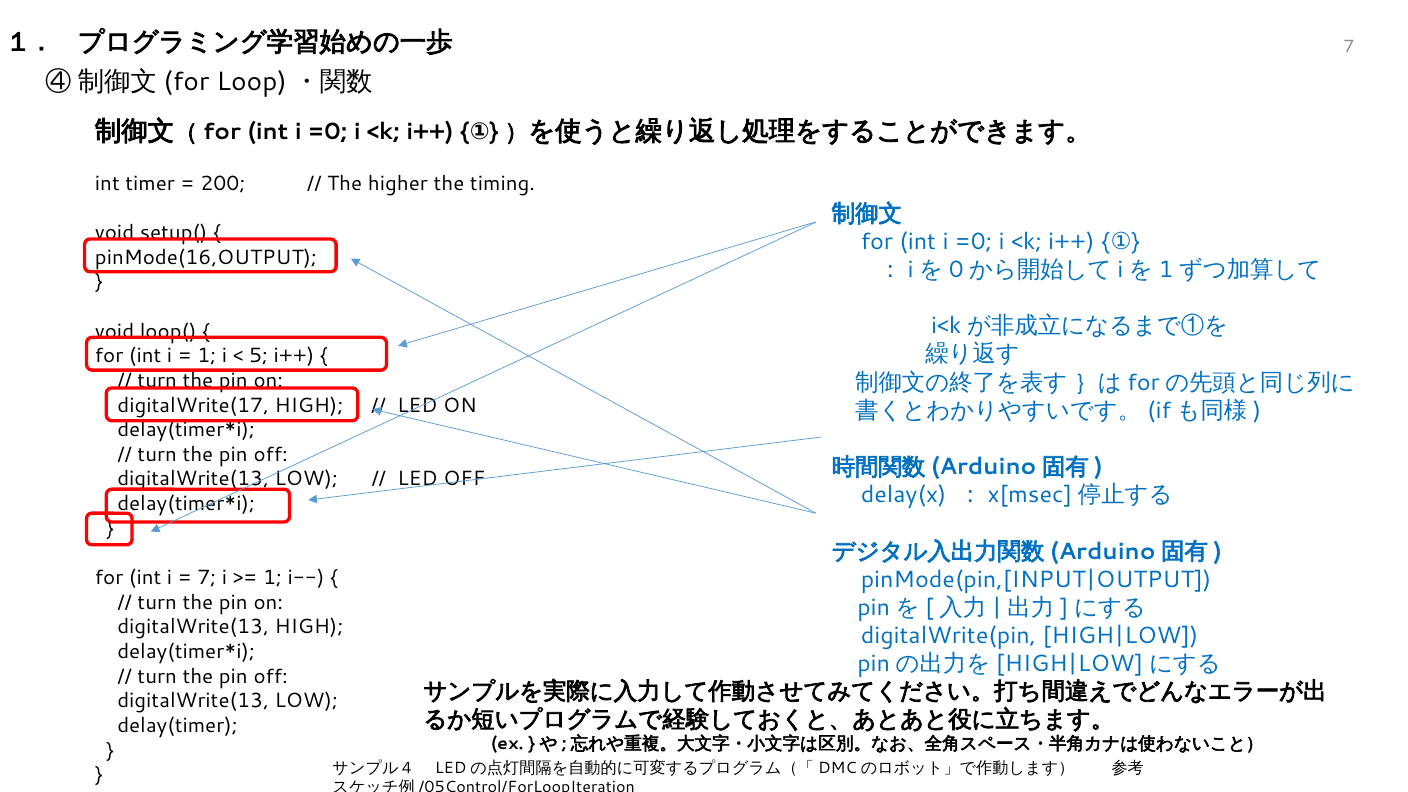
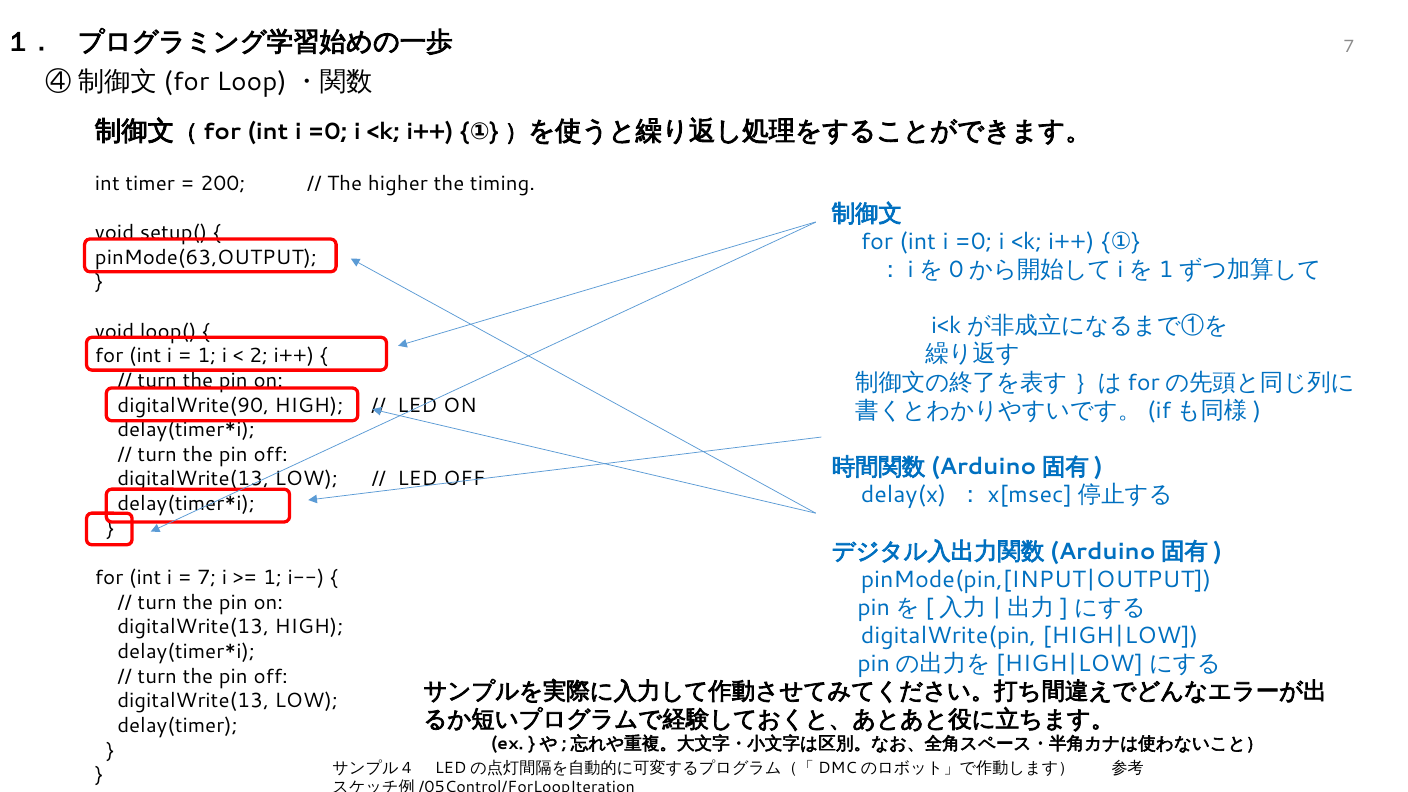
pinMode(16,OUTPUT: pinMode(16,OUTPUT -> pinMode(63,OUTPUT (206, 257)
5: 5 -> 2 (258, 356)
digitalWrite(17: digitalWrite(17 -> digitalWrite(90 (193, 405)
